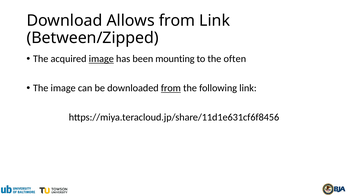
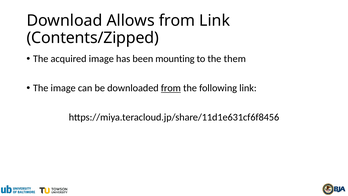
Between/Zipped: Between/Zipped -> Contents/Zipped (93, 38)
image underline: present -> none (101, 59)
often: often -> them (235, 59)
